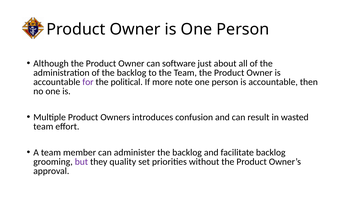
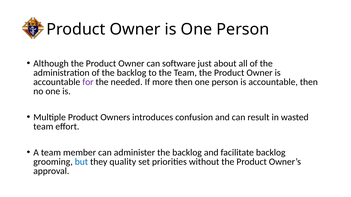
political: political -> needed (127, 82)
more note: note -> then (184, 82)
but colour: purple -> blue (81, 162)
